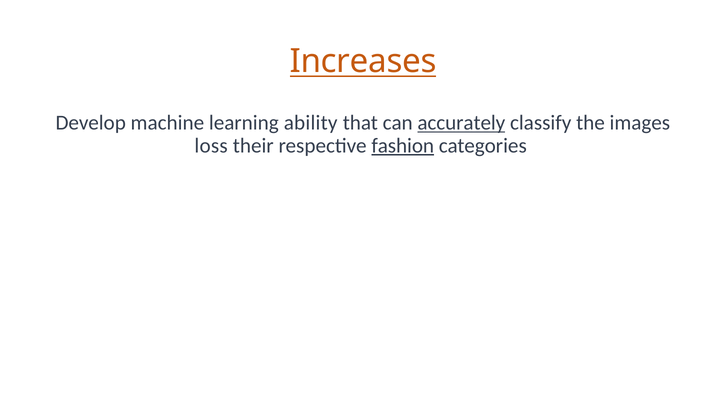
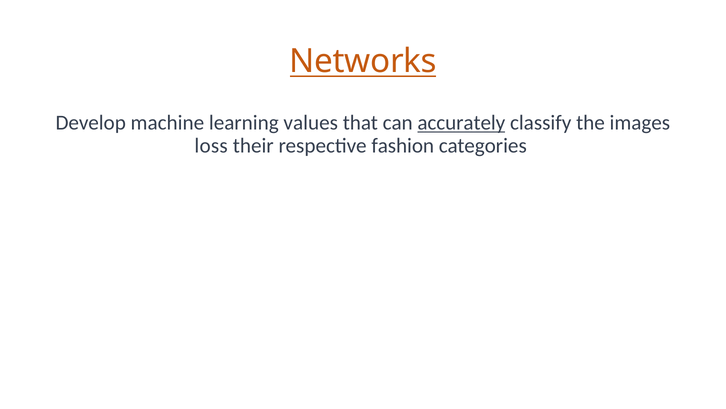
Increases: Increases -> Networks (363, 61)
ability: ability -> values (311, 123)
fashion underline: present -> none (403, 146)
